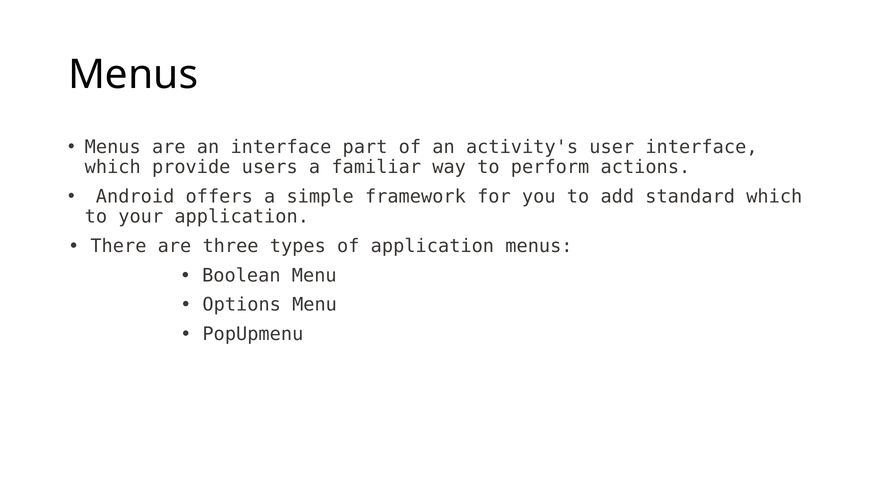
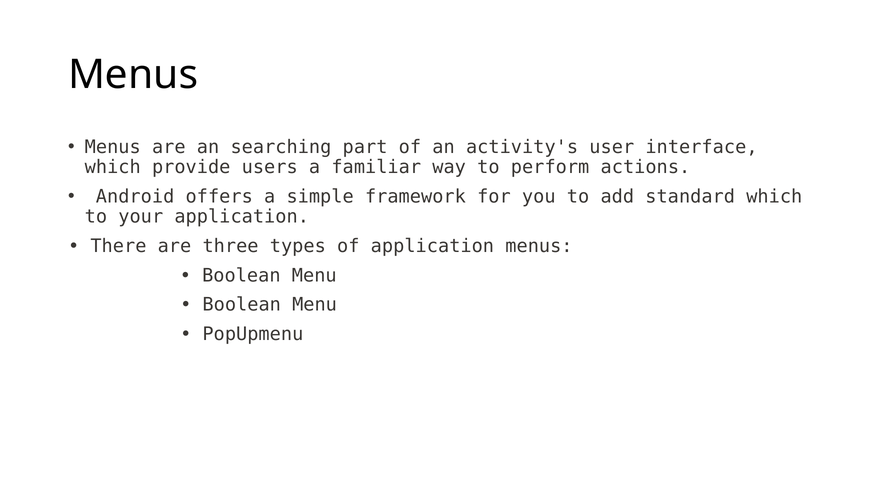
an interface: interface -> searching (281, 147)
Options: Options -> Boolean (242, 305)
